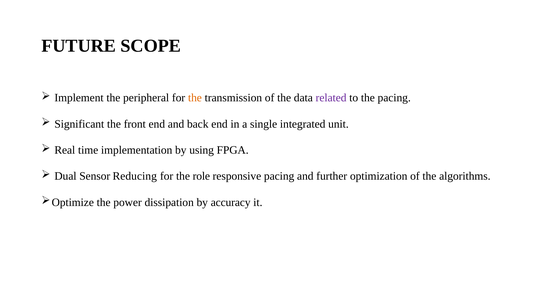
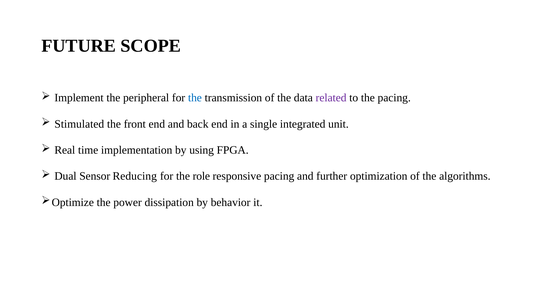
the colour: orange -> blue (195, 98)
Significant: Significant -> Stimulated (79, 124)
accuracy: accuracy -> behavior (231, 202)
